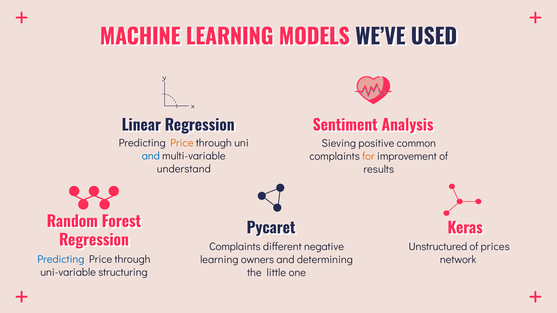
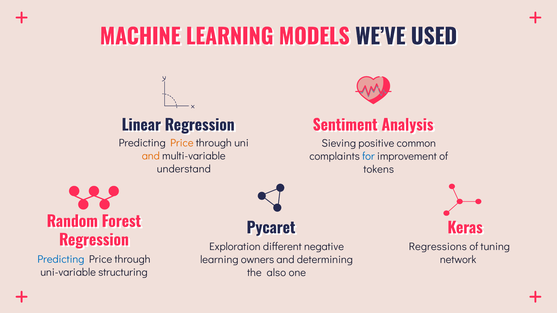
and colour: blue -> orange (151, 156)
for colour: orange -> blue (368, 157)
results: results -> tokens (379, 170)
Complaints: Complaints -> Exploration (235, 247)
Unstructured: Unstructured -> Regressions (438, 247)
prices: prices -> tuning (495, 247)
little: little -> also (276, 273)
